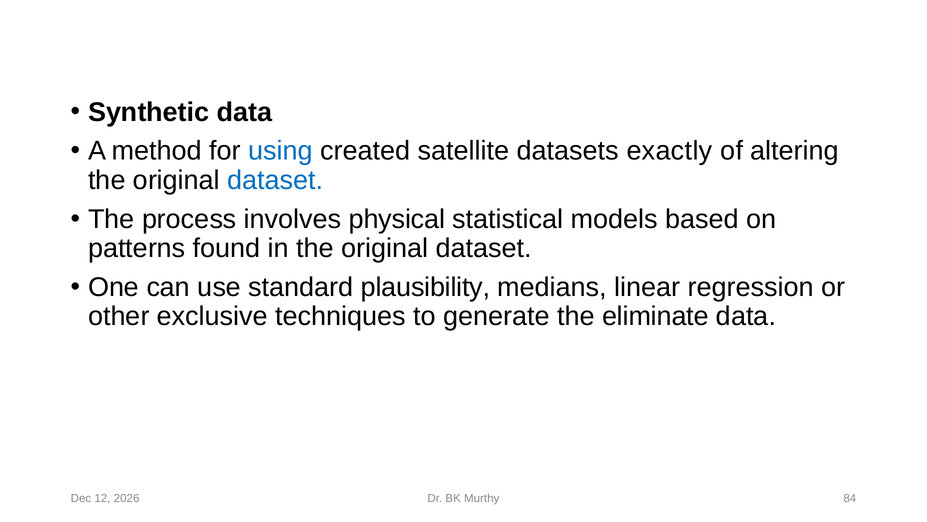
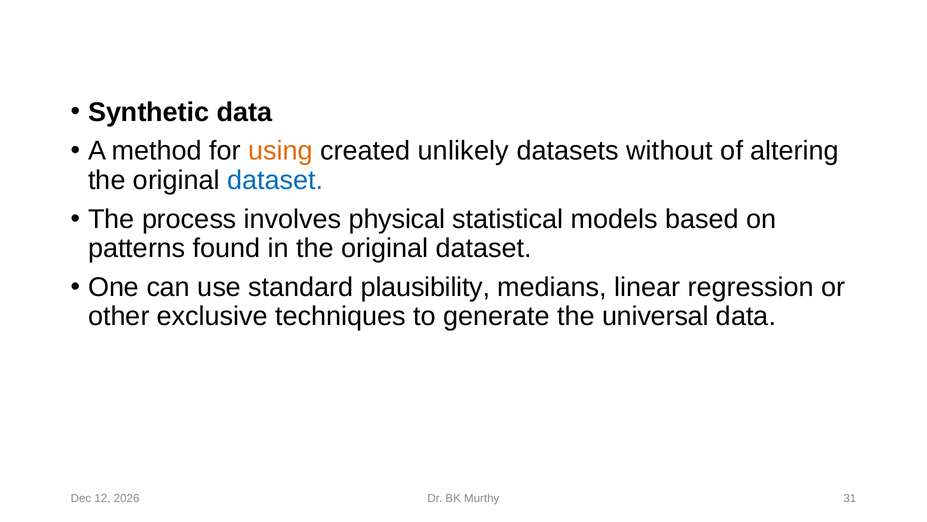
using colour: blue -> orange (281, 151)
satellite: satellite -> unlikely (463, 151)
exactly: exactly -> without (669, 151)
eliminate: eliminate -> universal (655, 316)
84: 84 -> 31 (850, 498)
